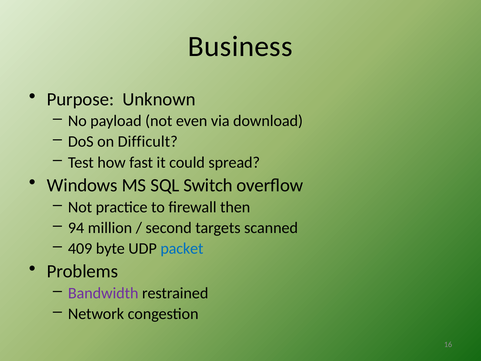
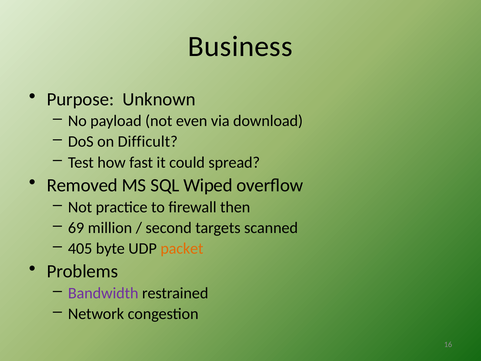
Windows: Windows -> Removed (82, 185)
Switch: Switch -> Wiped (208, 185)
94: 94 -> 69 (76, 228)
409: 409 -> 405 (80, 248)
packet colour: blue -> orange (182, 248)
